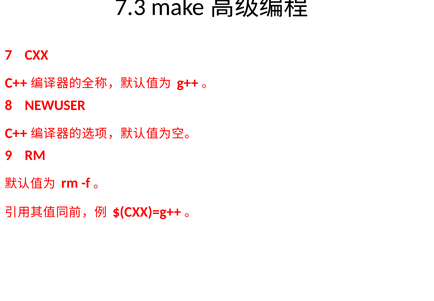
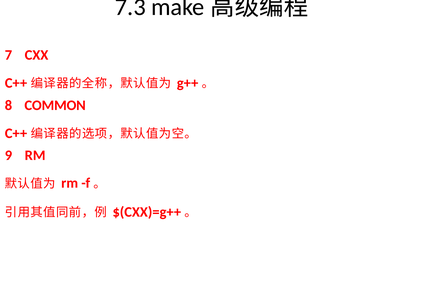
NEWUSER: NEWUSER -> COMMON (55, 105)
